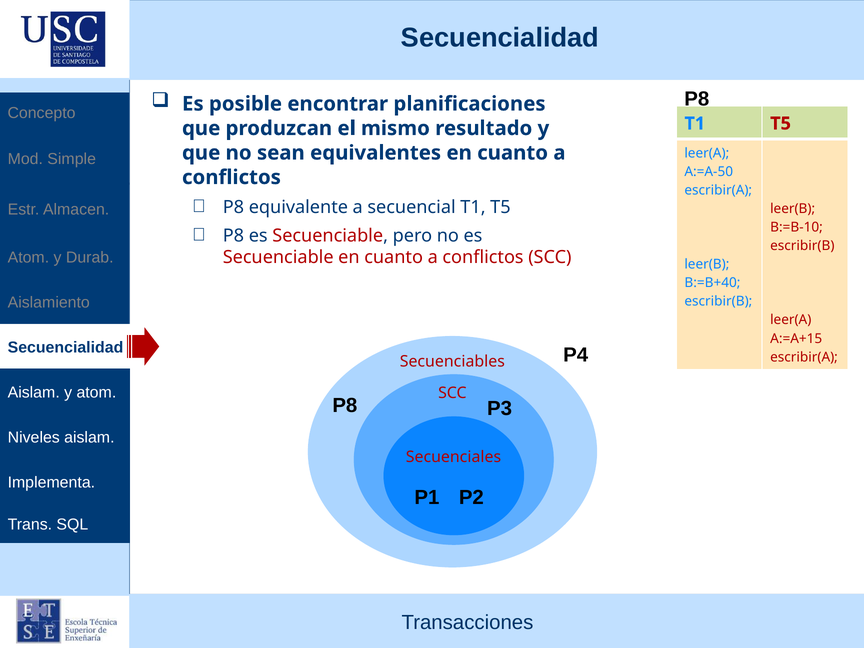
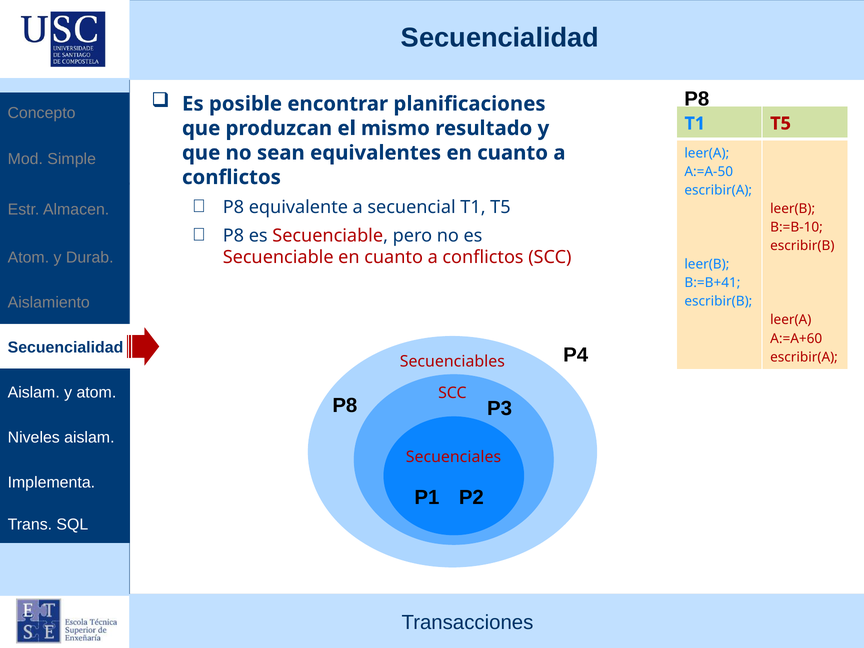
B:=B+40: B:=B+40 -> B:=B+41 (712, 283)
A:=A+15: A:=A+15 -> A:=A+60 (796, 339)
